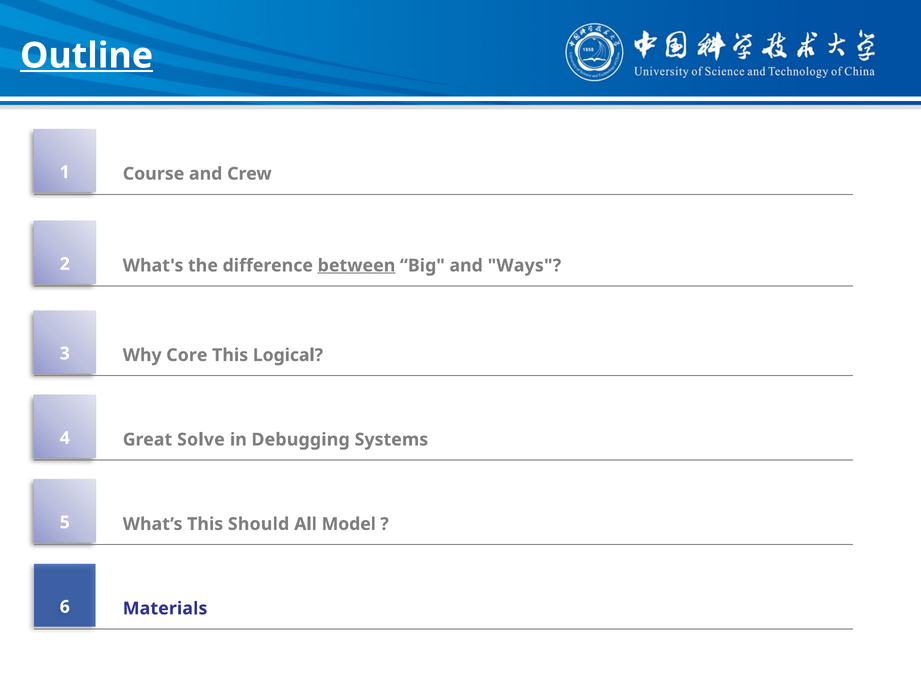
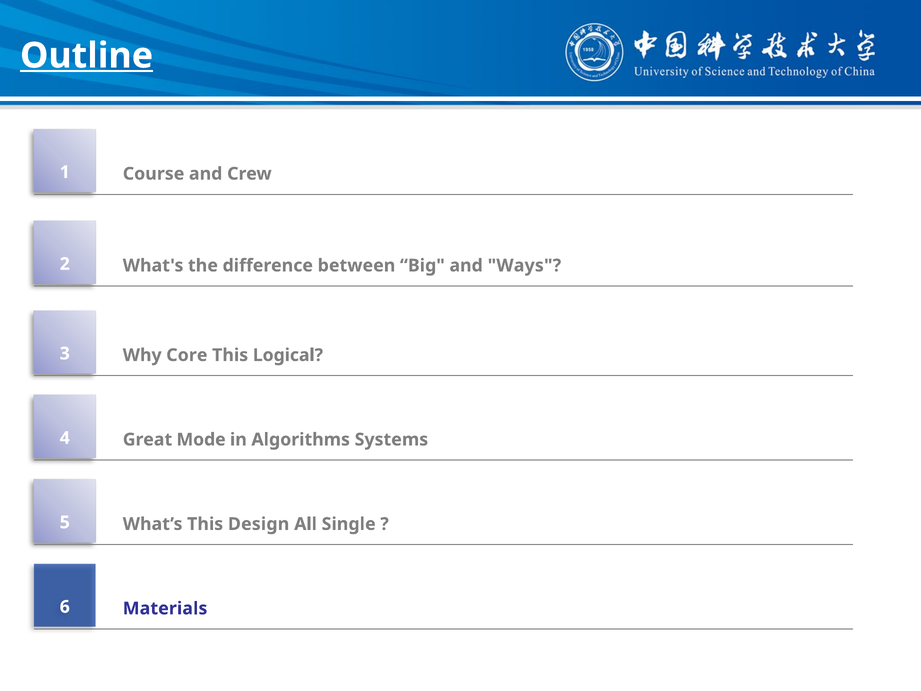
between underline: present -> none (356, 265)
Solve: Solve -> Mode (201, 439)
Debugging: Debugging -> Algorithms (301, 439)
Should: Should -> Design (259, 524)
Model: Model -> Single (349, 524)
